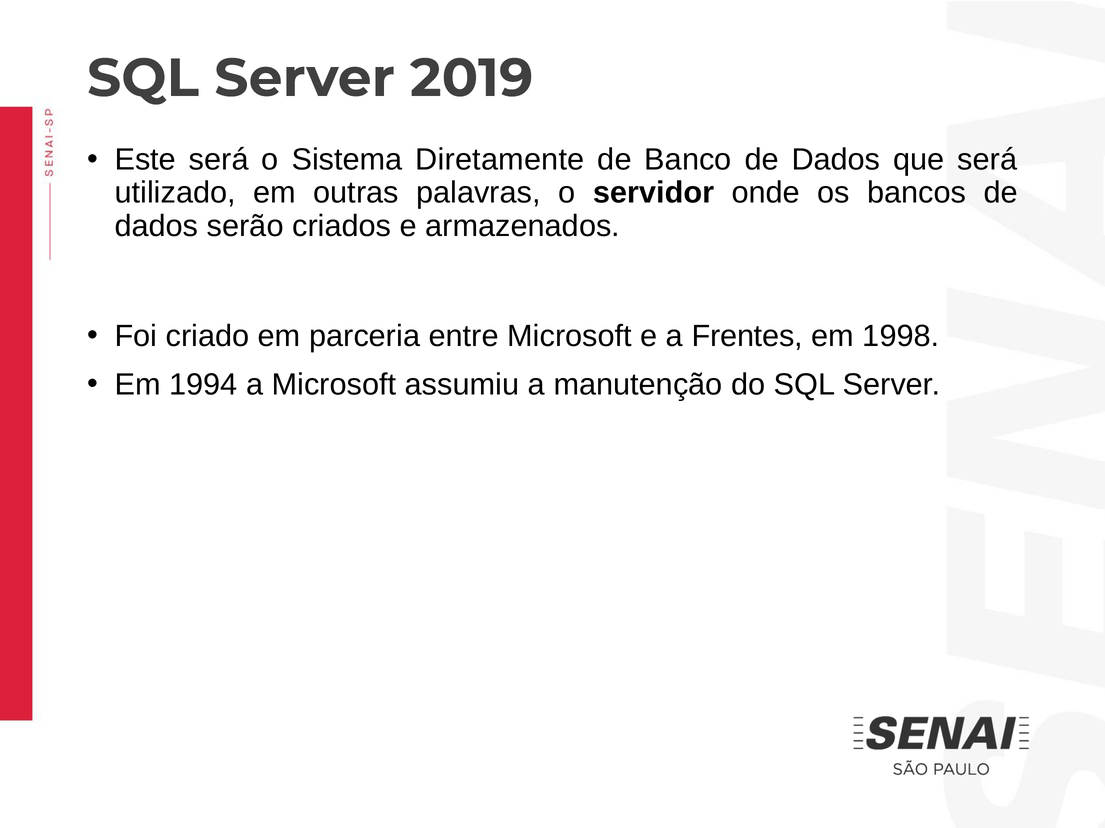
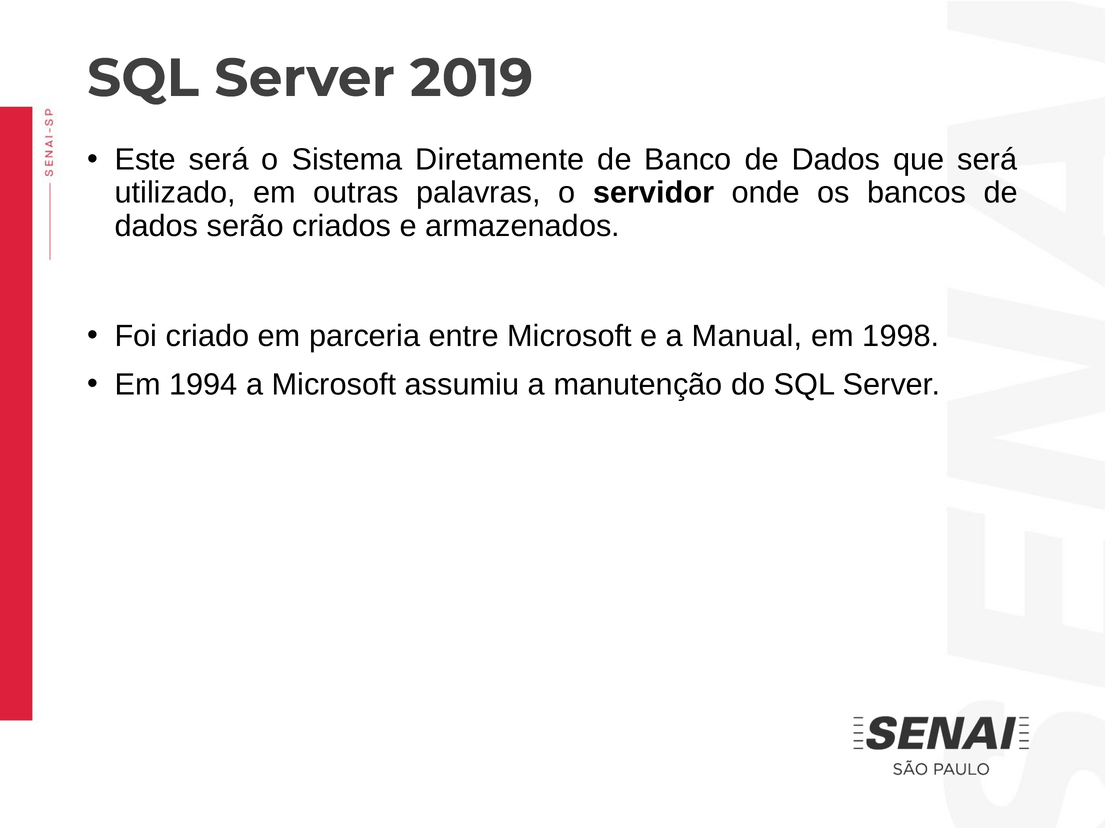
Frentes: Frentes -> Manual (747, 336)
